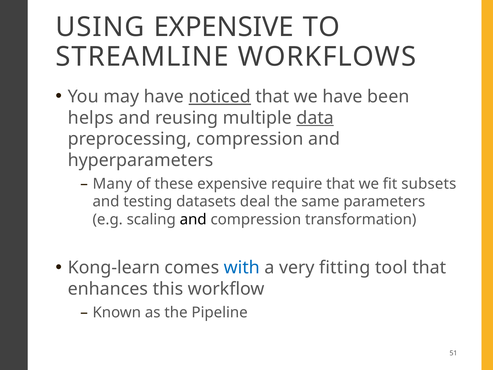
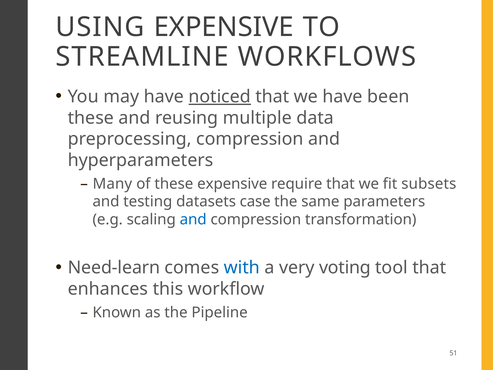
helps: helps -> these (91, 118)
data underline: present -> none (315, 118)
deal: deal -> case (255, 202)
and colour: black -> blue (193, 219)
Kong-learn: Kong-learn -> Need-learn (114, 268)
fitting: fitting -> voting (345, 268)
